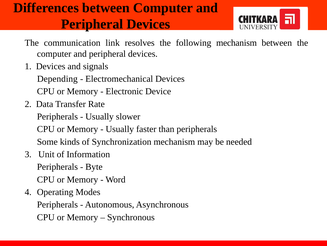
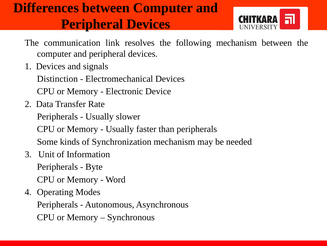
Depending: Depending -> Distinction (57, 79)
